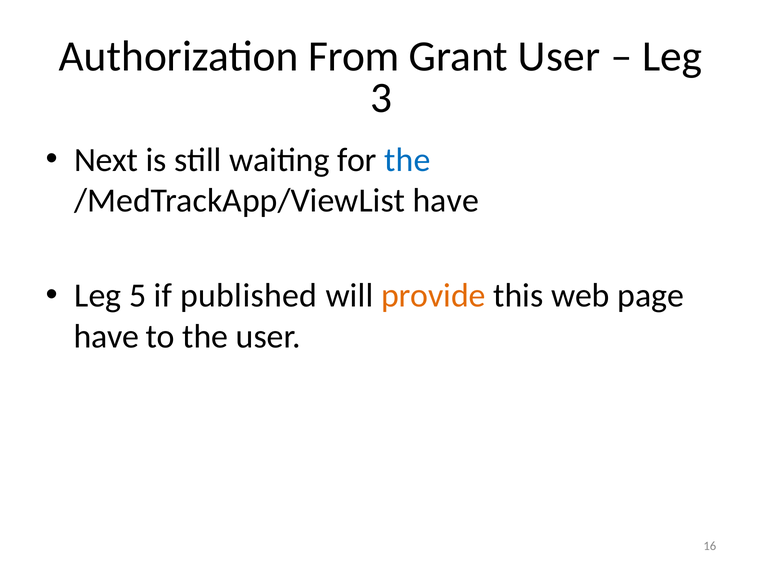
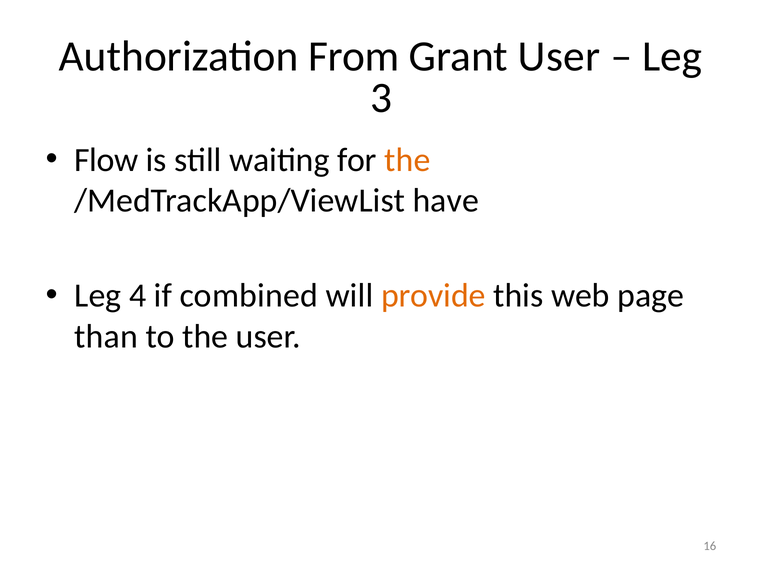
Next: Next -> Flow (106, 160)
the colour: blue -> orange (407, 160)
5: 5 -> 4 (138, 295)
published: published -> combined (249, 295)
have: have -> than (106, 336)
